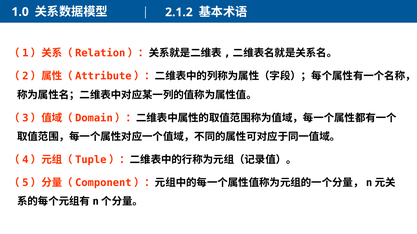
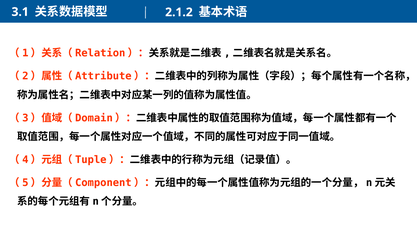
1.0: 1.0 -> 3.1 (20, 12)
